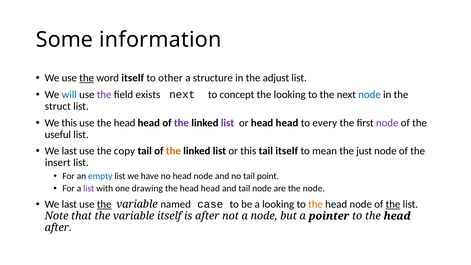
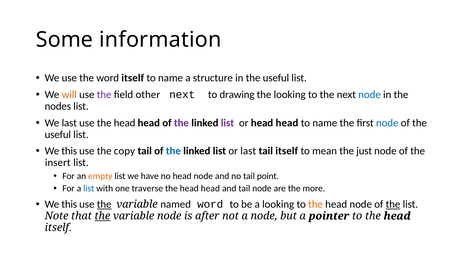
the underline: present -> none (87, 78)
other: other -> name (171, 78)
in the adjust: adjust -> useful (276, 78)
will colour: blue -> orange (69, 95)
exists: exists -> other (148, 95)
concept: concept -> drawing (237, 95)
struct: struct -> nodes (58, 106)
We this: this -> last (69, 123)
every: every -> name (325, 123)
node colour: purple -> blue (387, 123)
last: last -> this (69, 151)
the colour: orange -> blue (173, 151)
or this: this -> last (248, 151)
empty colour: blue -> orange (100, 176)
list colour: purple -> blue (89, 189)
drawing: drawing -> traverse (147, 189)
the node: node -> more (314, 189)
last: last -> this (69, 204)
named case: case -> word (210, 204)
the underline: none -> present (102, 216)
variable itself: itself -> node (169, 216)
after: after -> itself (57, 228)
